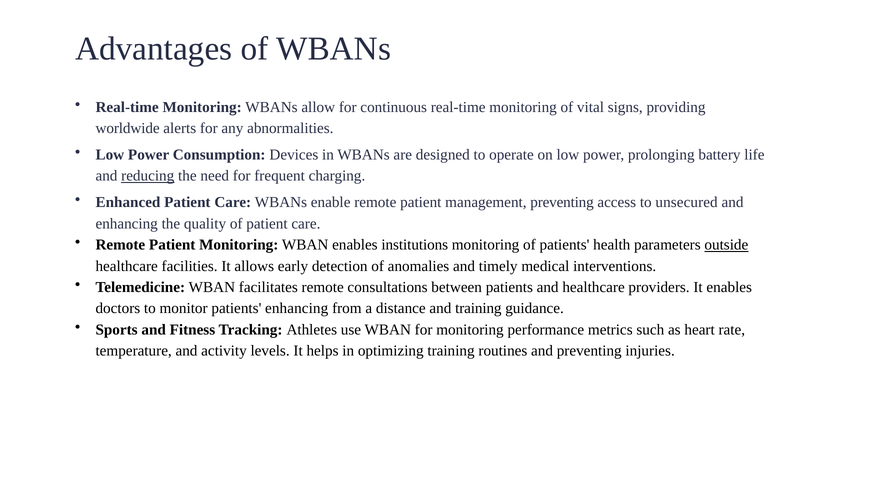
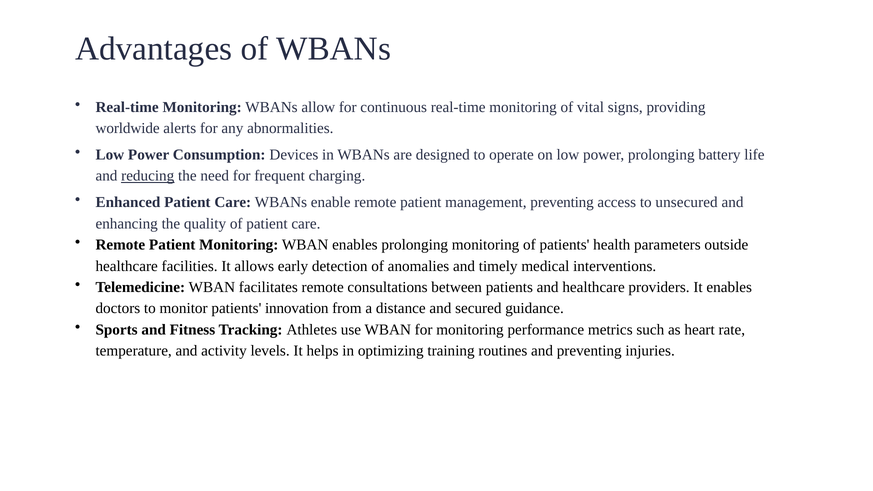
enables institutions: institutions -> prolonging (415, 245)
outside underline: present -> none (726, 245)
patients enhancing: enhancing -> innovation (297, 308)
and training: training -> secured (478, 308)
